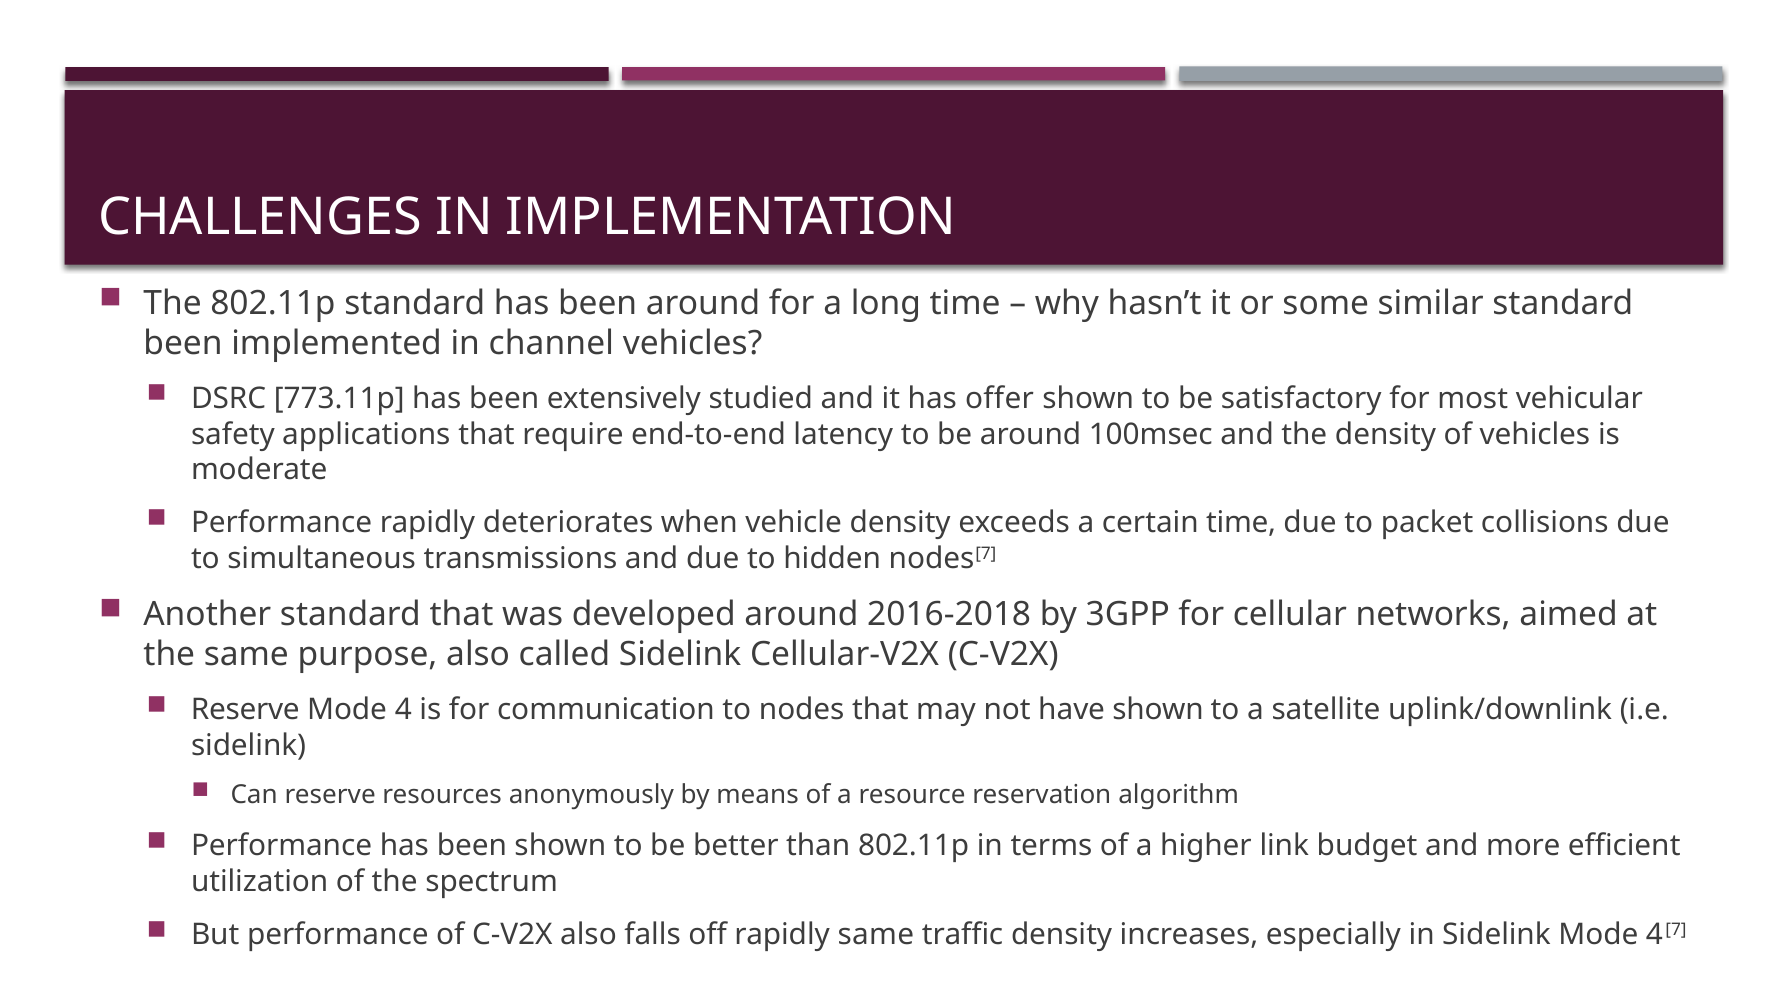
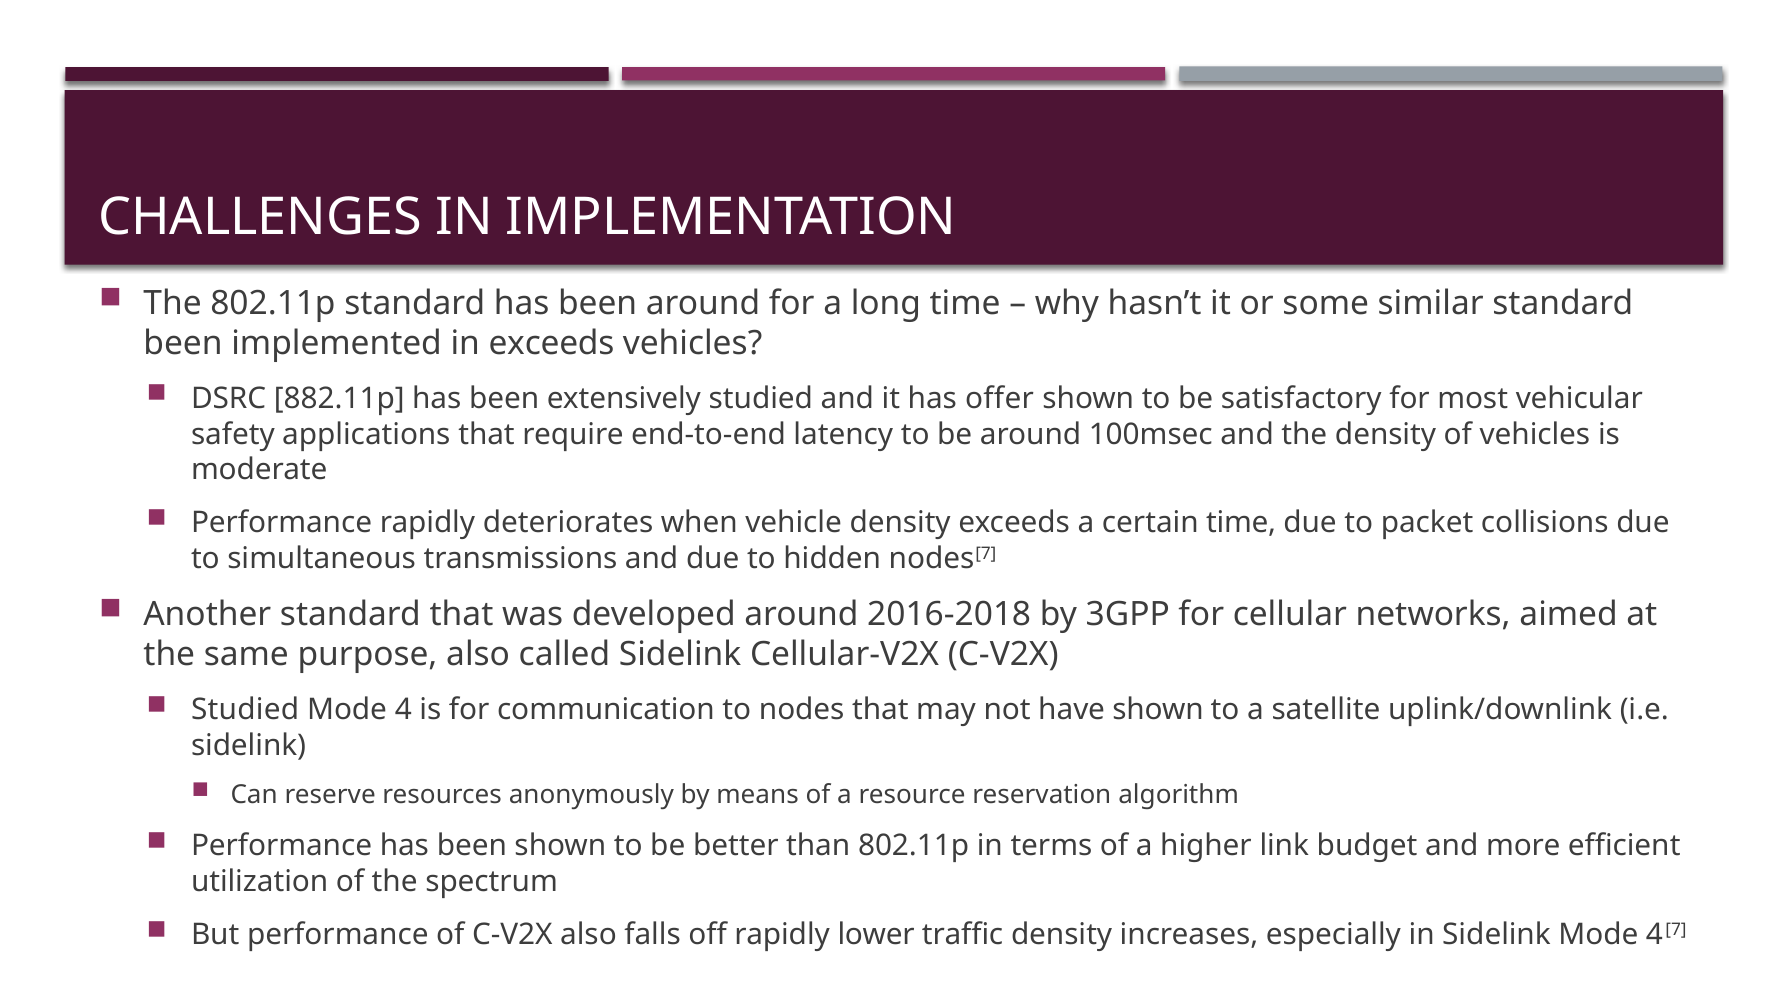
in channel: channel -> exceeds (552, 344)
773.11p: 773.11p -> 882.11p (339, 398)
Reserve: Reserve -> Studied (245, 710)
rapidly same: same -> lower (876, 934)
